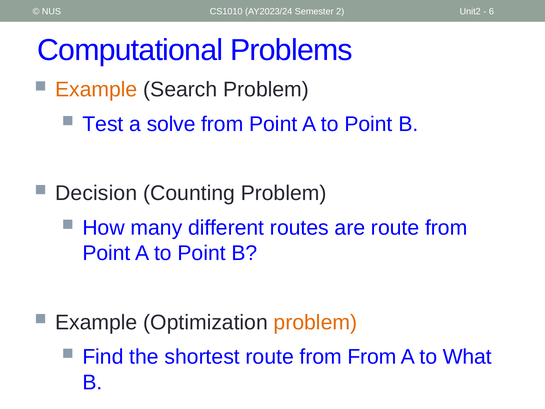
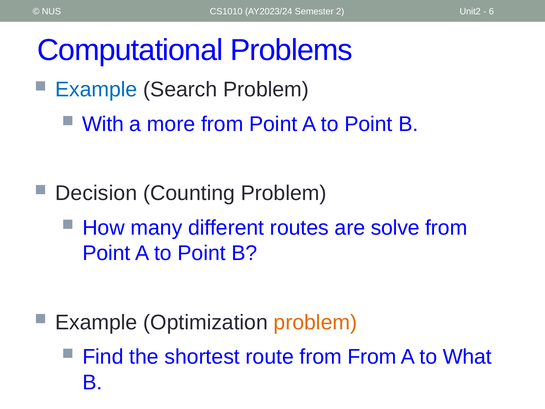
Example colour: orange -> blue (96, 90)
Test: Test -> With (103, 124)
solve: solve -> more (171, 124)
are route: route -> solve (395, 228)
